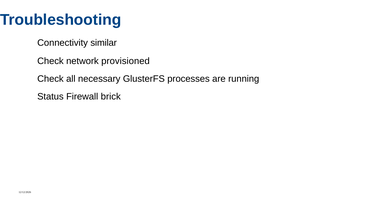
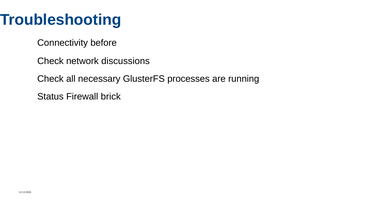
similar: similar -> before (104, 43)
provisioned: provisioned -> discussions (126, 61)
